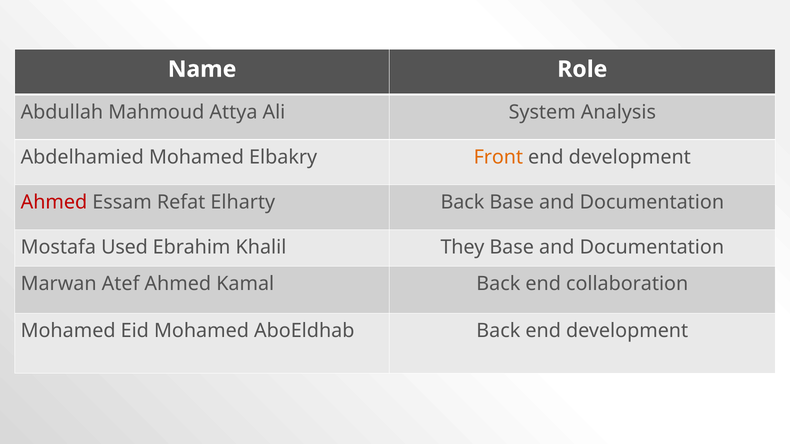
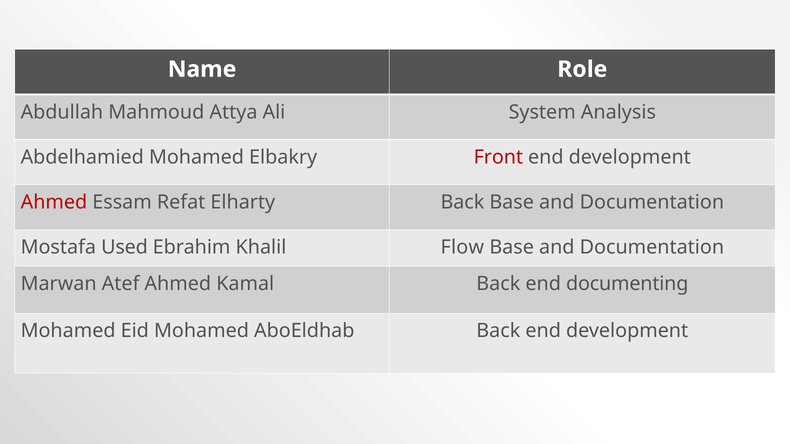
Front colour: orange -> red (498, 157)
They: They -> Flow (462, 248)
collaboration: collaboration -> documenting (627, 284)
